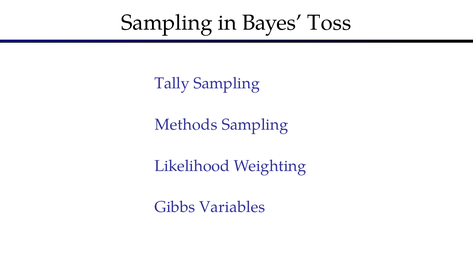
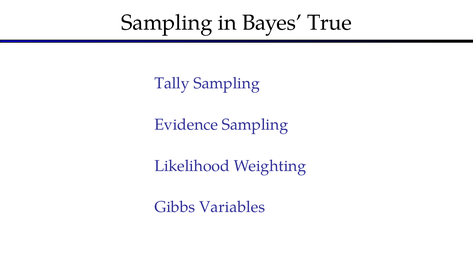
Toss: Toss -> True (329, 23)
Methods: Methods -> Evidence (186, 125)
